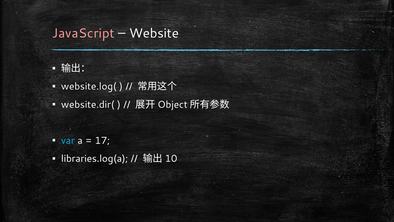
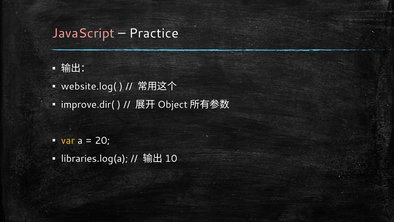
Website: Website -> Practice (154, 33)
website.dir(: website.dir( -> improve.dir( (88, 104)
var colour: light blue -> yellow (68, 140)
17: 17 -> 20 (102, 140)
